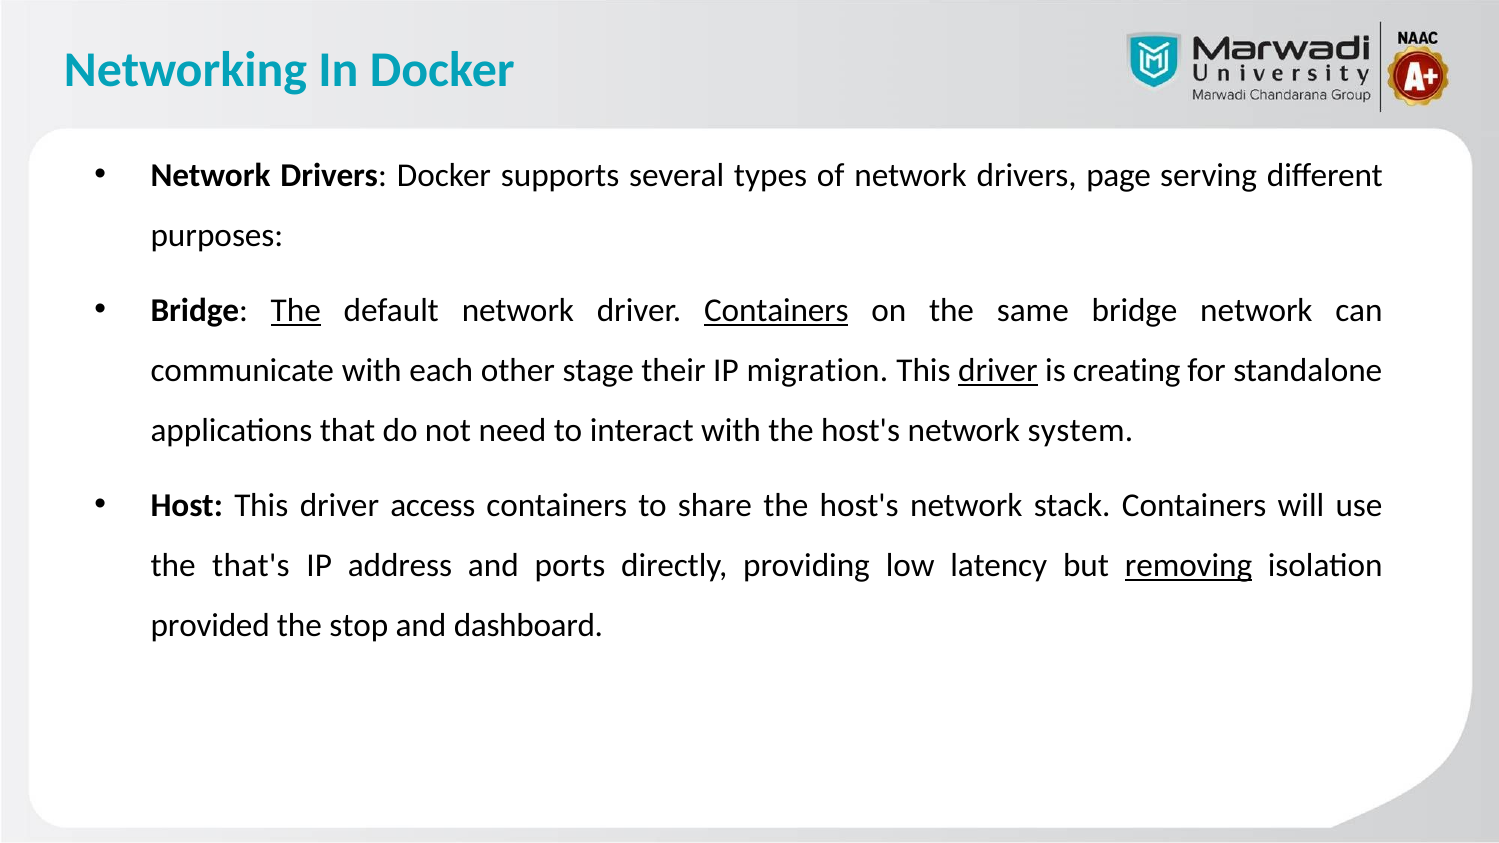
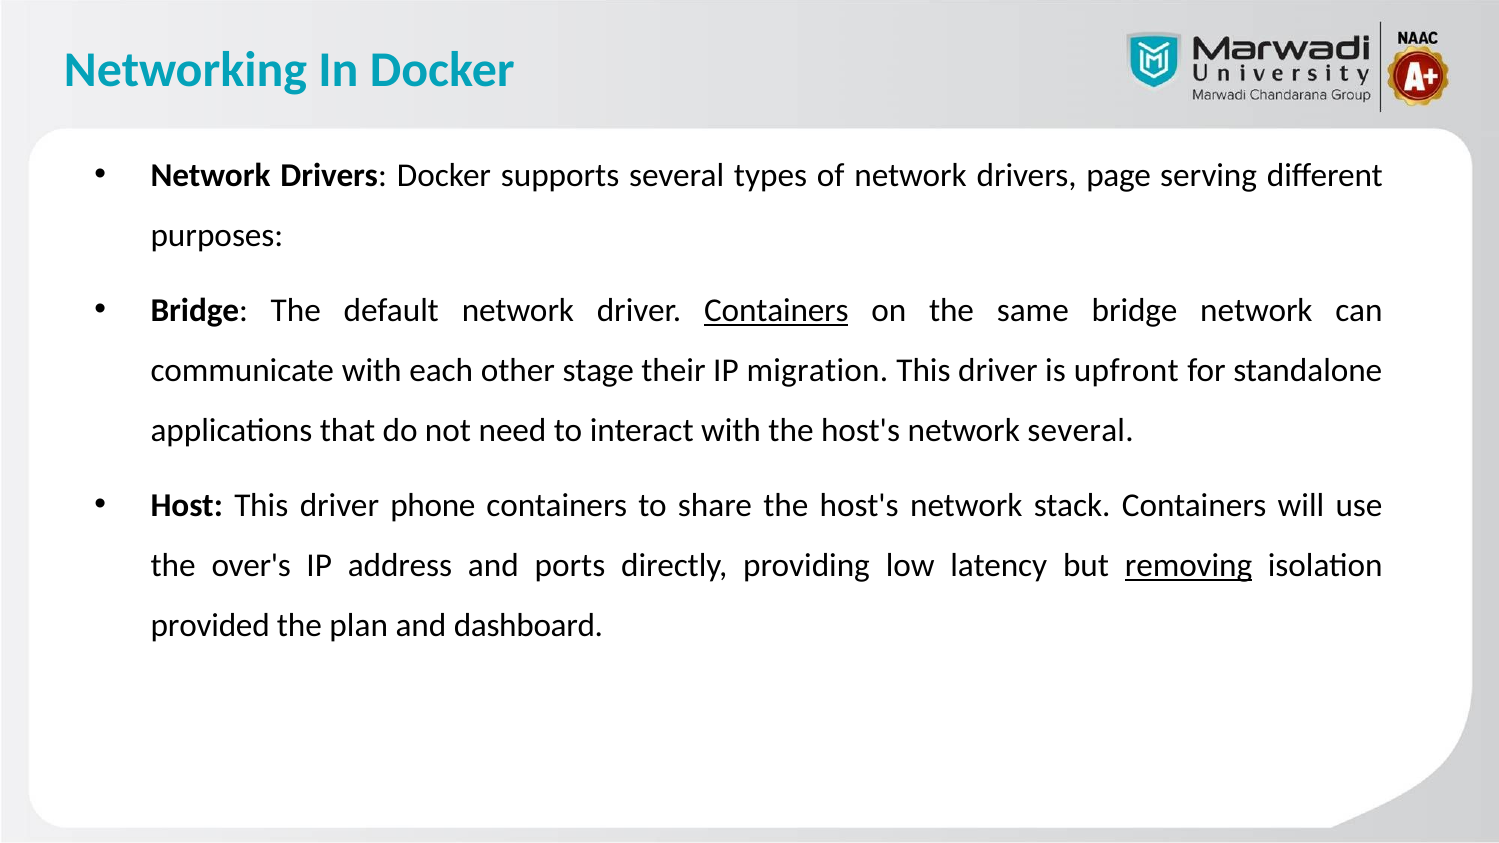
The underline: present -> none (296, 311)
driver underline: present -> none (998, 371)
creating: creating -> upfront (1126, 371)
network system: system -> several (1081, 430)
access: access -> phone (433, 506)
that's: that's -> over's (251, 566)
stop: stop -> plan (359, 626)
